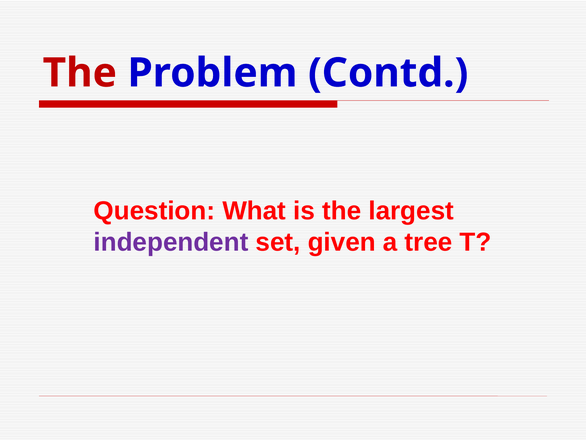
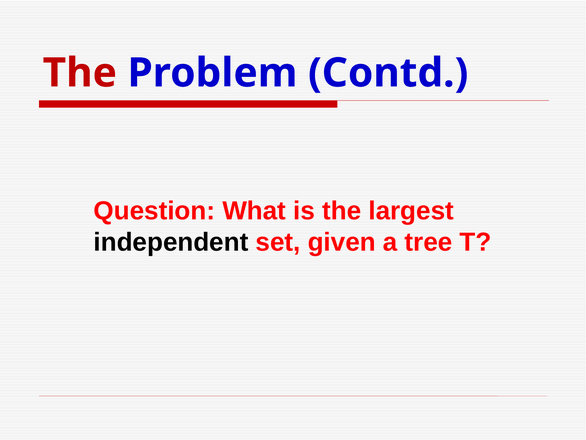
independent colour: purple -> black (171, 242)
